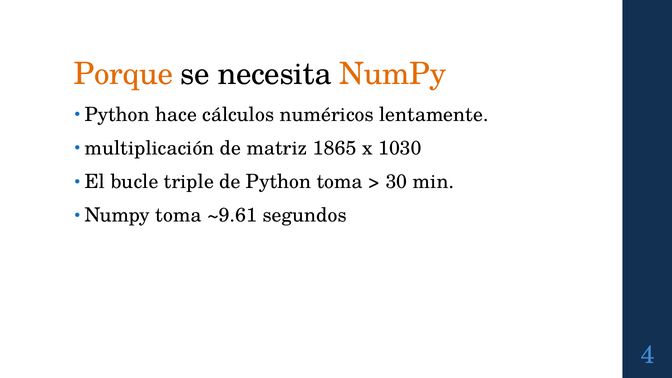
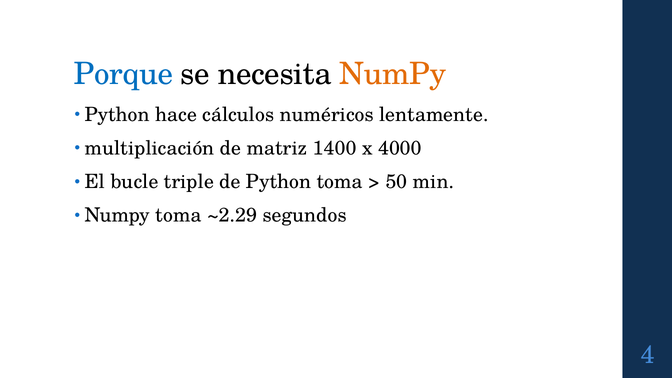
Porque colour: orange -> blue (124, 74)
1865: 1865 -> 1400 (335, 148)
1030: 1030 -> 4000 (400, 148)
30: 30 -> 50 (396, 182)
~9.61: ~9.61 -> ~2.29 (232, 215)
